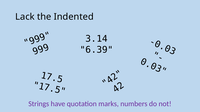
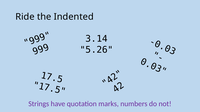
Lack: Lack -> Ride (25, 17)
6.39: 6.39 -> 5.26 (97, 50)
